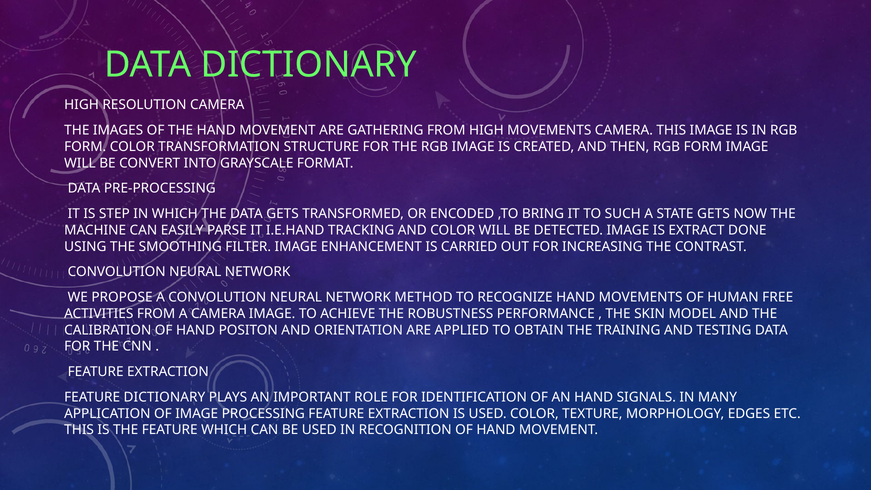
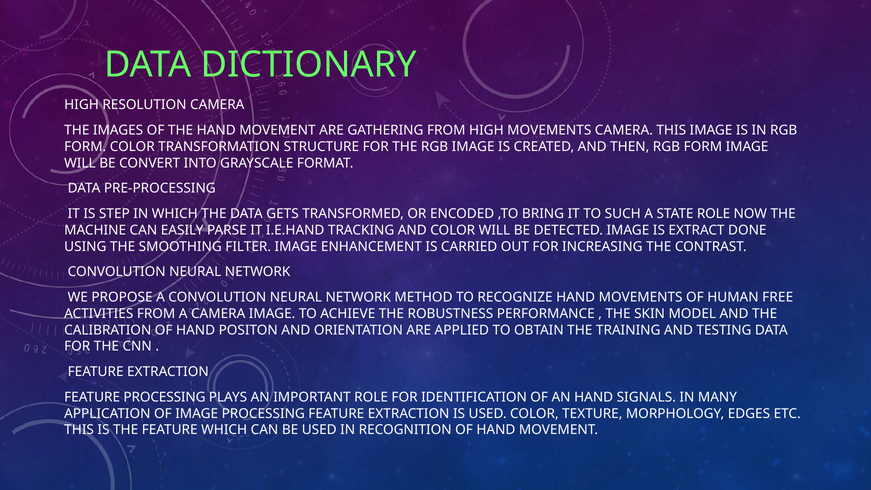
STATE GETS: GETS -> ROLE (714, 214)
FEATURE DICTIONARY: DICTIONARY -> PROCESSING (165, 397)
